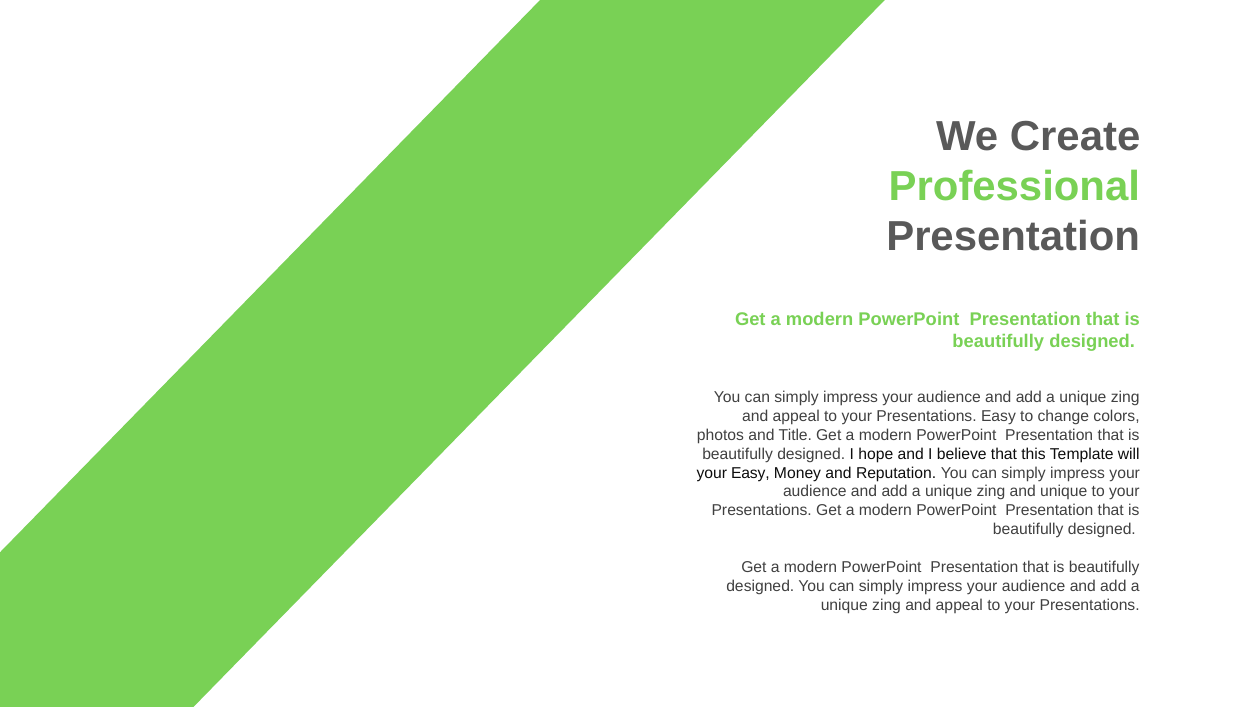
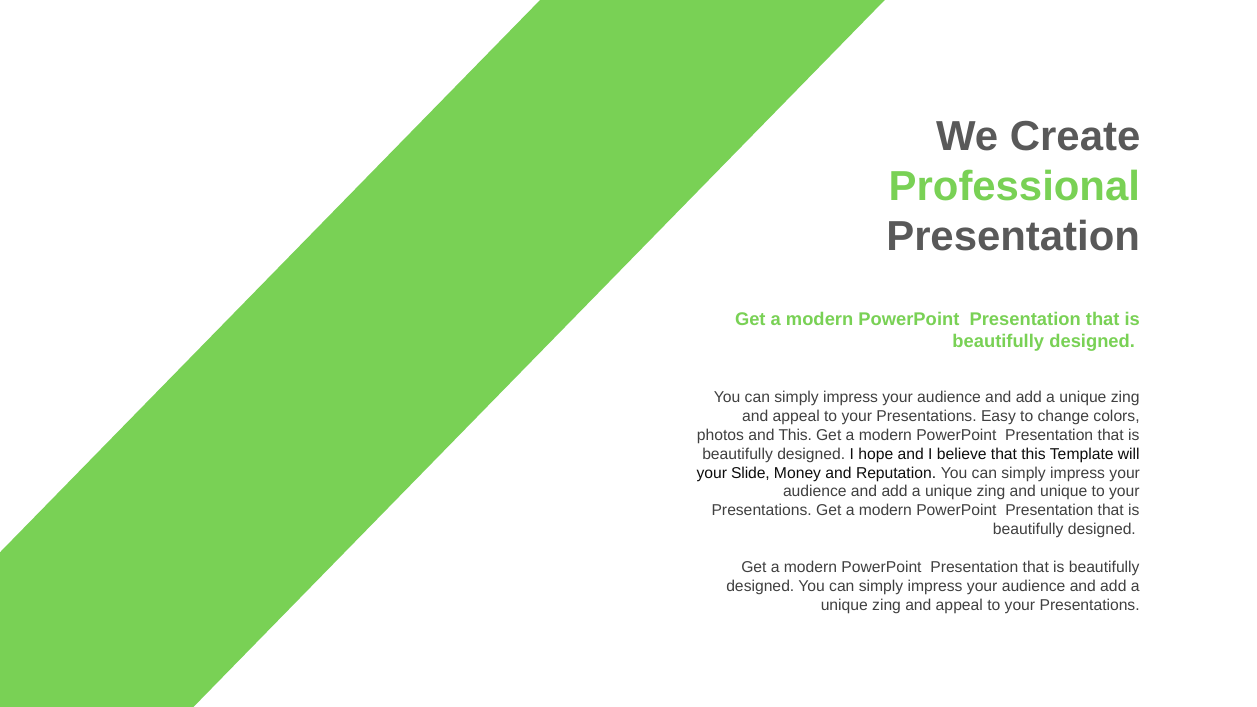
and Title: Title -> This (795, 435)
your Easy: Easy -> Slide (750, 473)
